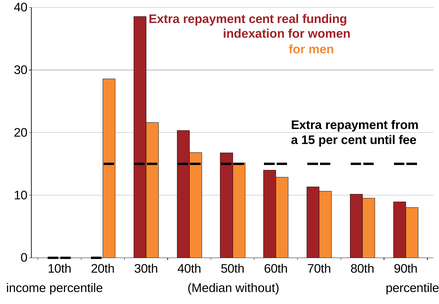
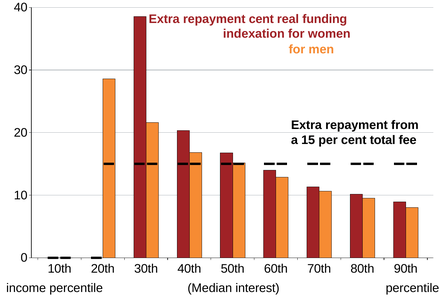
until: until -> total (383, 140)
without: without -> interest (257, 288)
